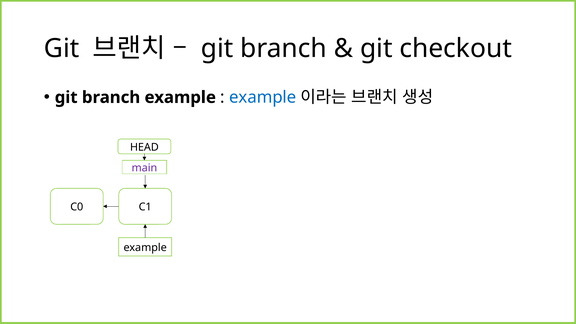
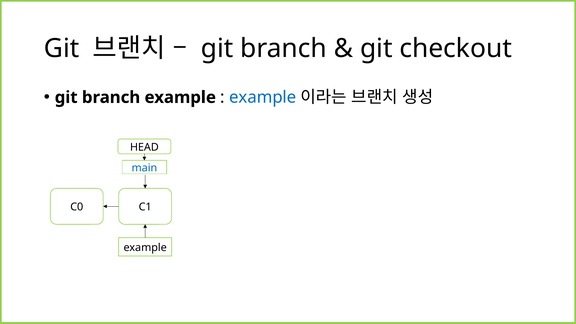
main colour: purple -> blue (144, 168)
